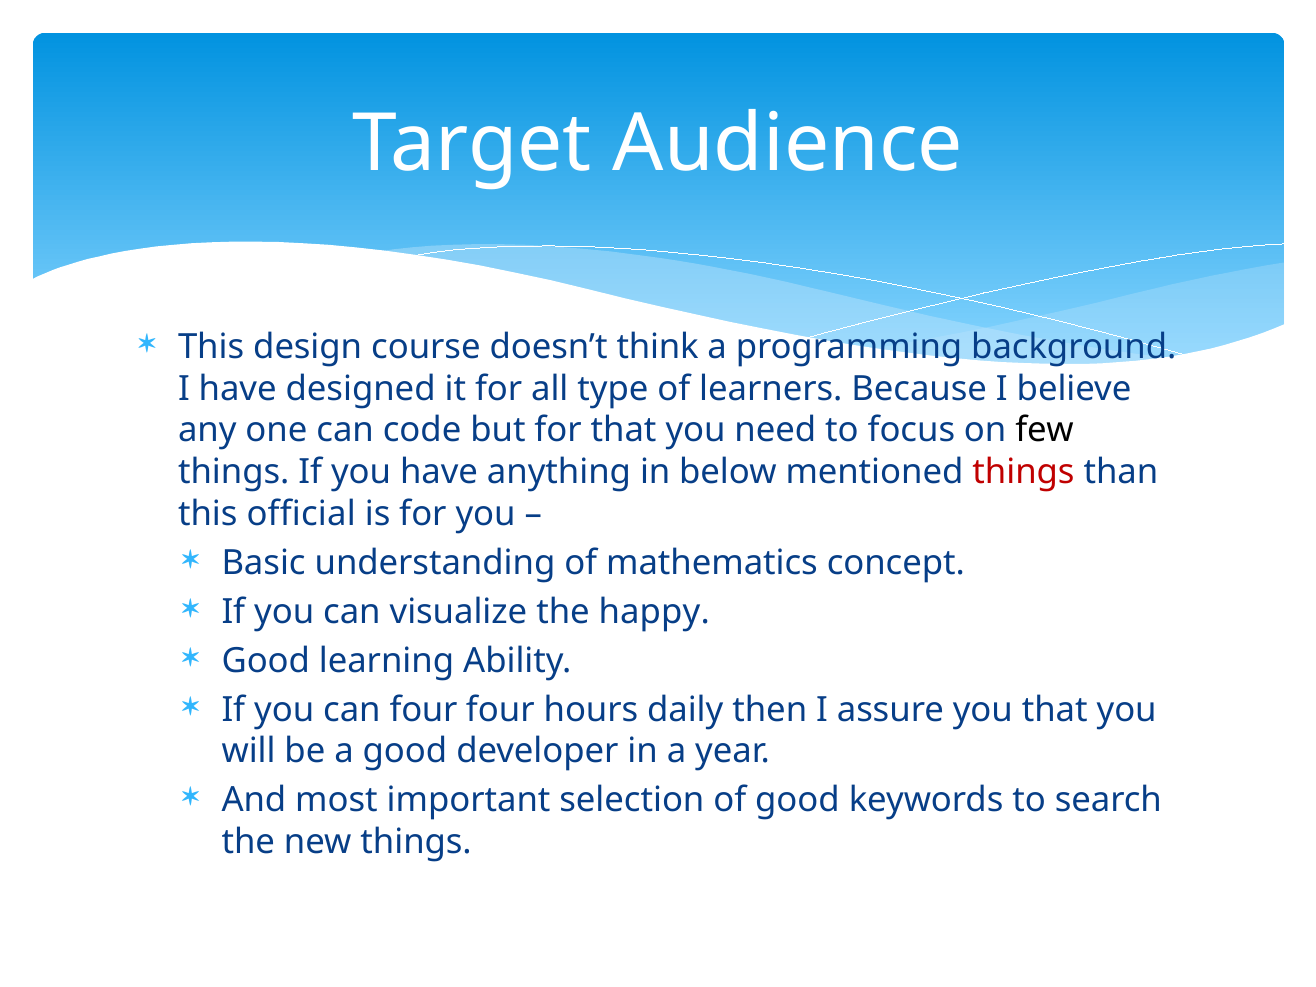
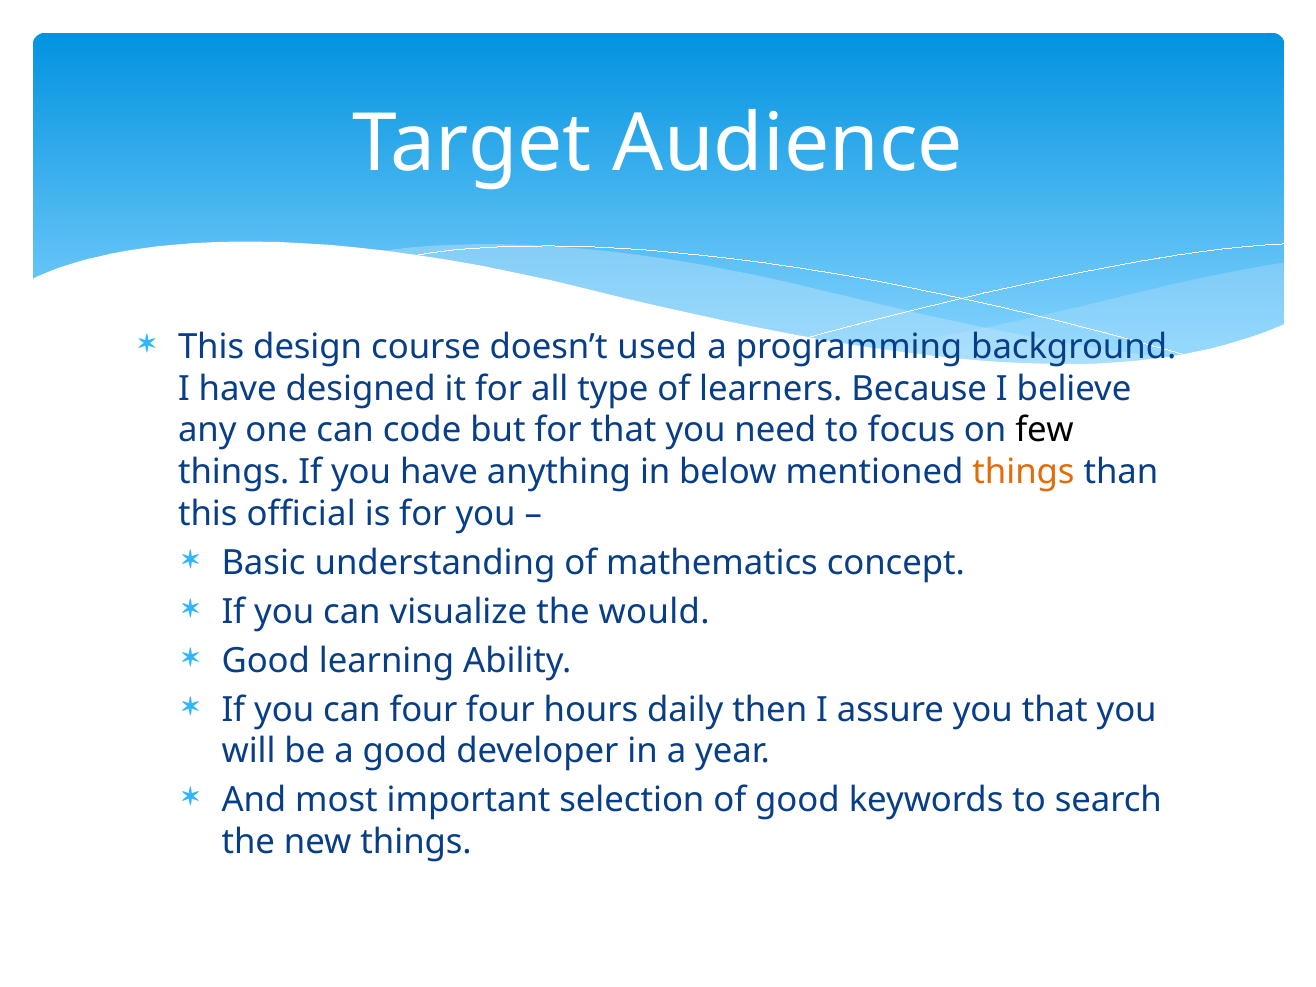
think: think -> used (657, 347)
things colour: red -> orange (1024, 472)
happy: happy -> would (654, 612)
